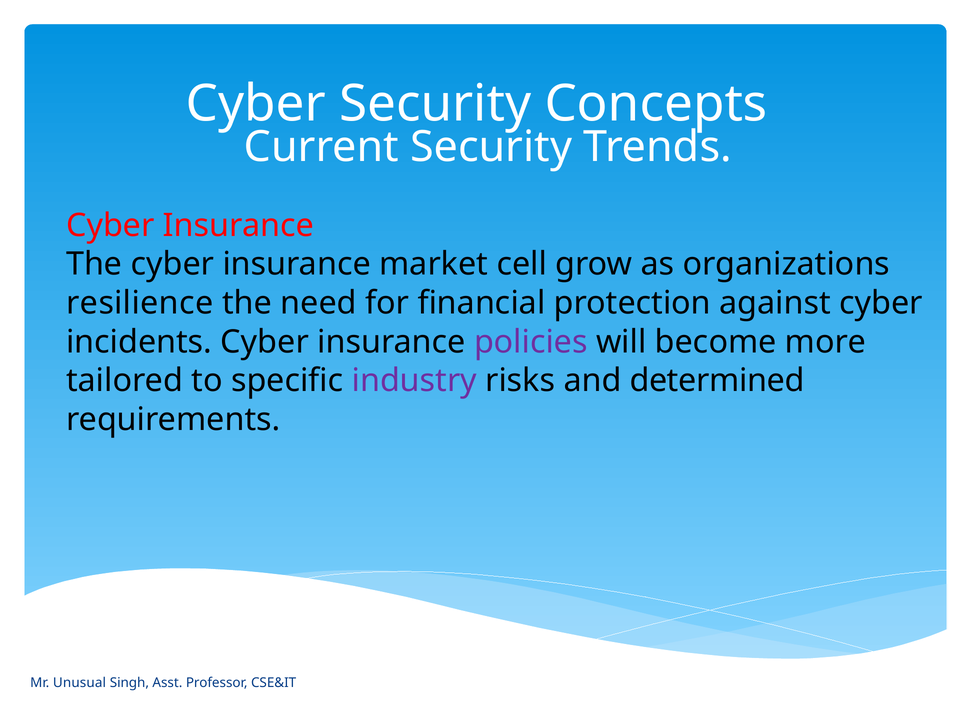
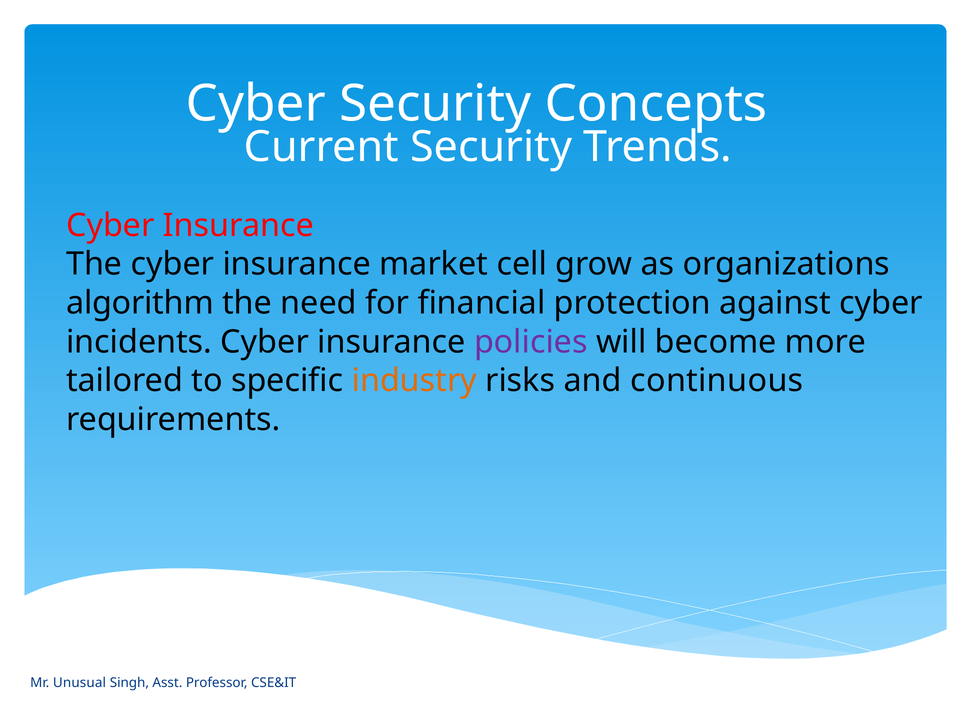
resilience: resilience -> algorithm (140, 303)
industry colour: purple -> orange (414, 380)
determined: determined -> continuous (717, 380)
